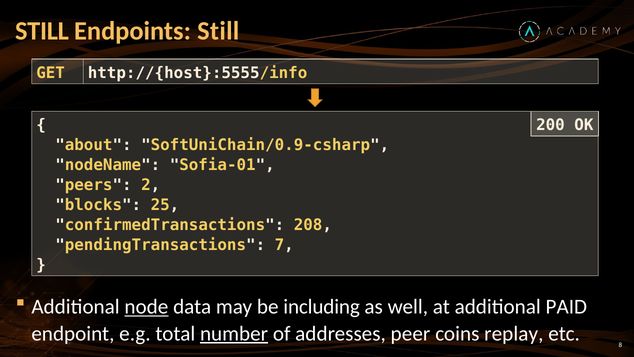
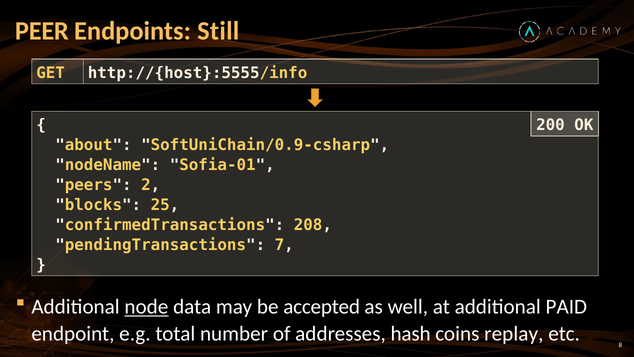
STILL: STILL -> PEER (42, 31)
including: including -> accepted (322, 307)
number underline: present -> none (234, 333)
peer: peer -> hash (411, 333)
